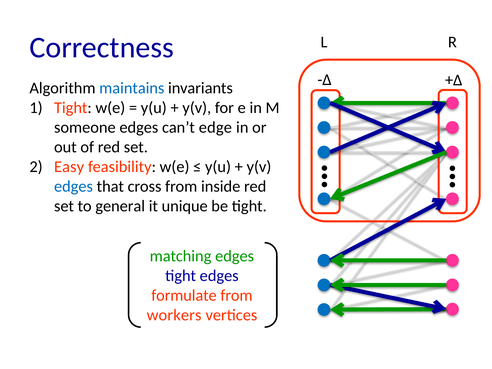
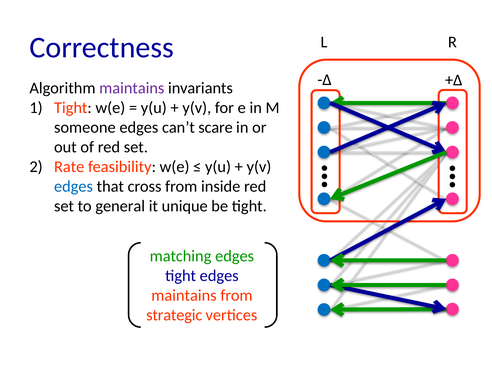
maintains colour: blue -> purple (132, 88)
edge: edge -> scare (216, 128)
Easy: Easy -> Rate (69, 167)
formulate: formulate -> maintains (184, 295)
workers: workers -> strategic (174, 315)
